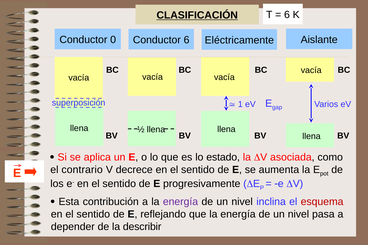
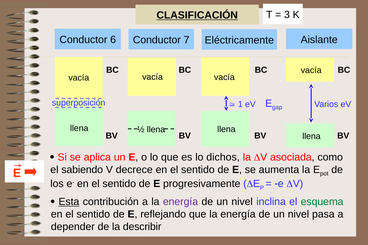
6: 6 -> 3 (287, 15)
0: 0 -> 6 (113, 40)
Conductor 6: 6 -> 7 (187, 40)
estado: estado -> dichos (223, 157)
contrario: contrario -> sabiendo (82, 170)
Esta underline: none -> present (69, 202)
esquema colour: red -> green (322, 202)
